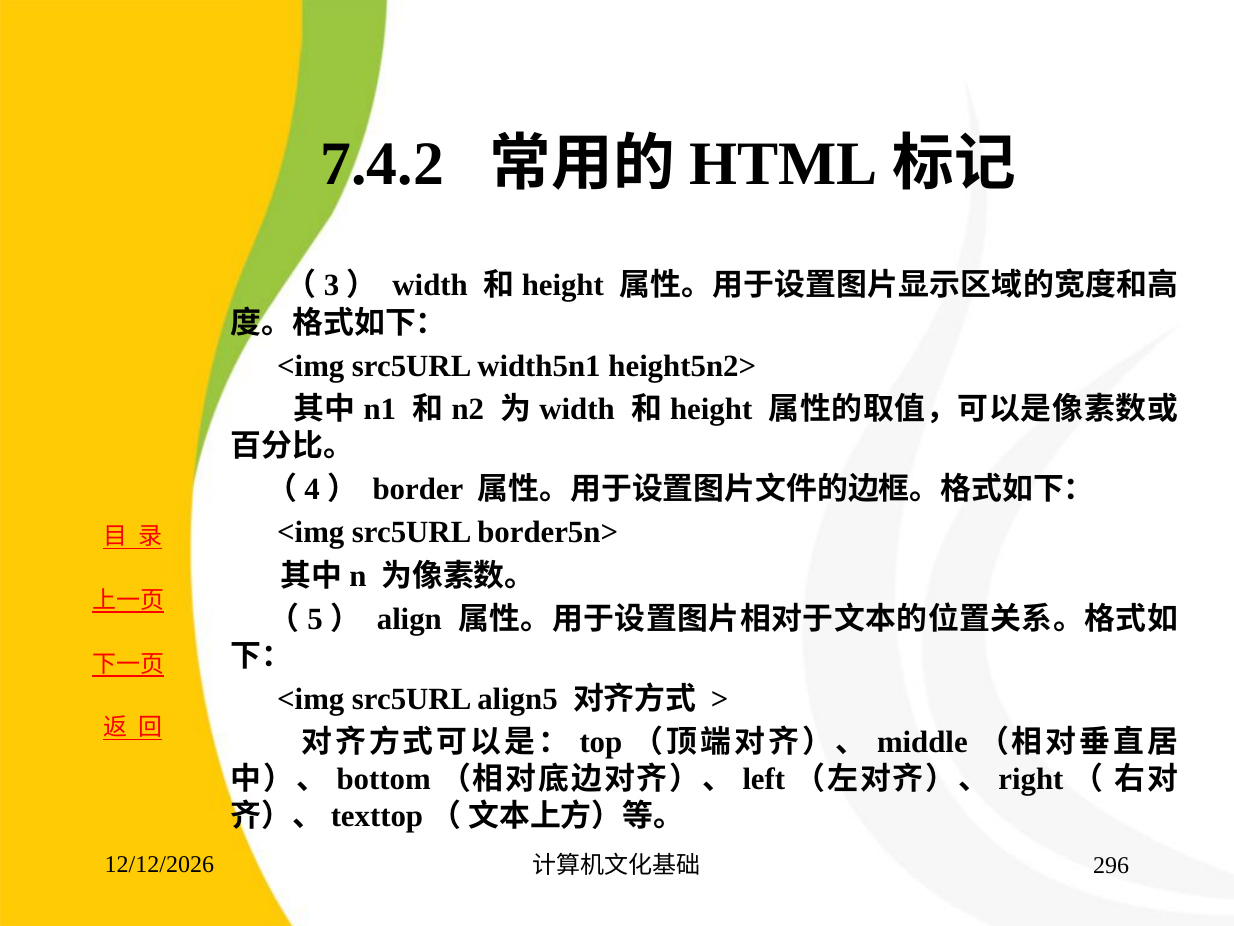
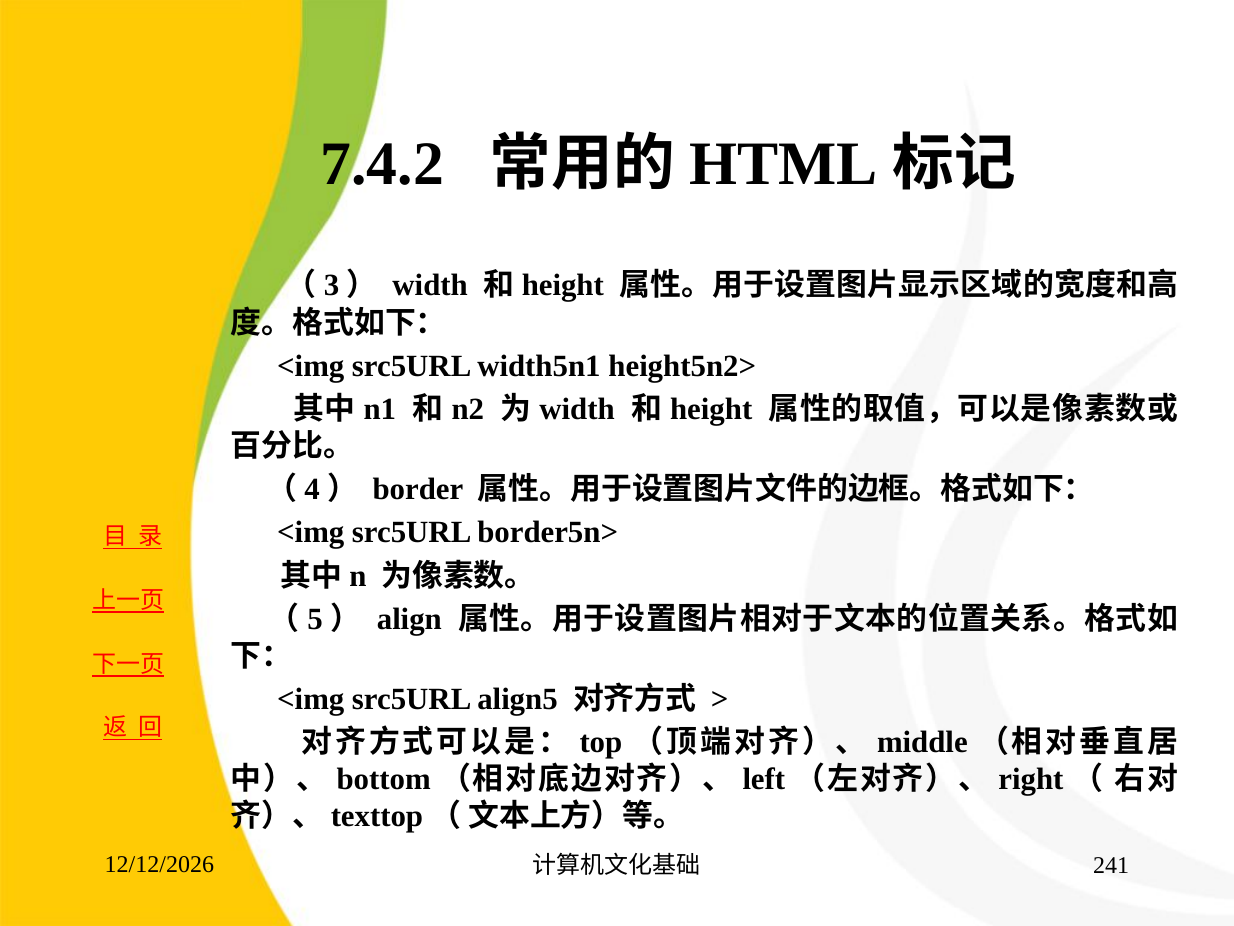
296: 296 -> 241 (1111, 866)
